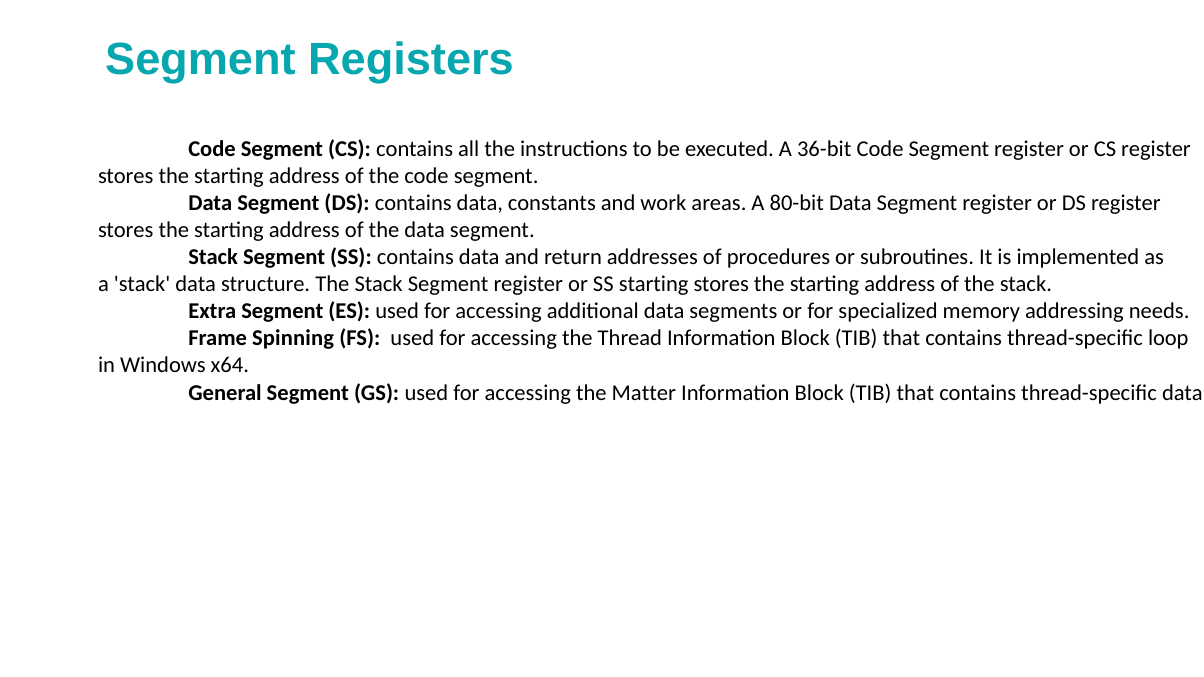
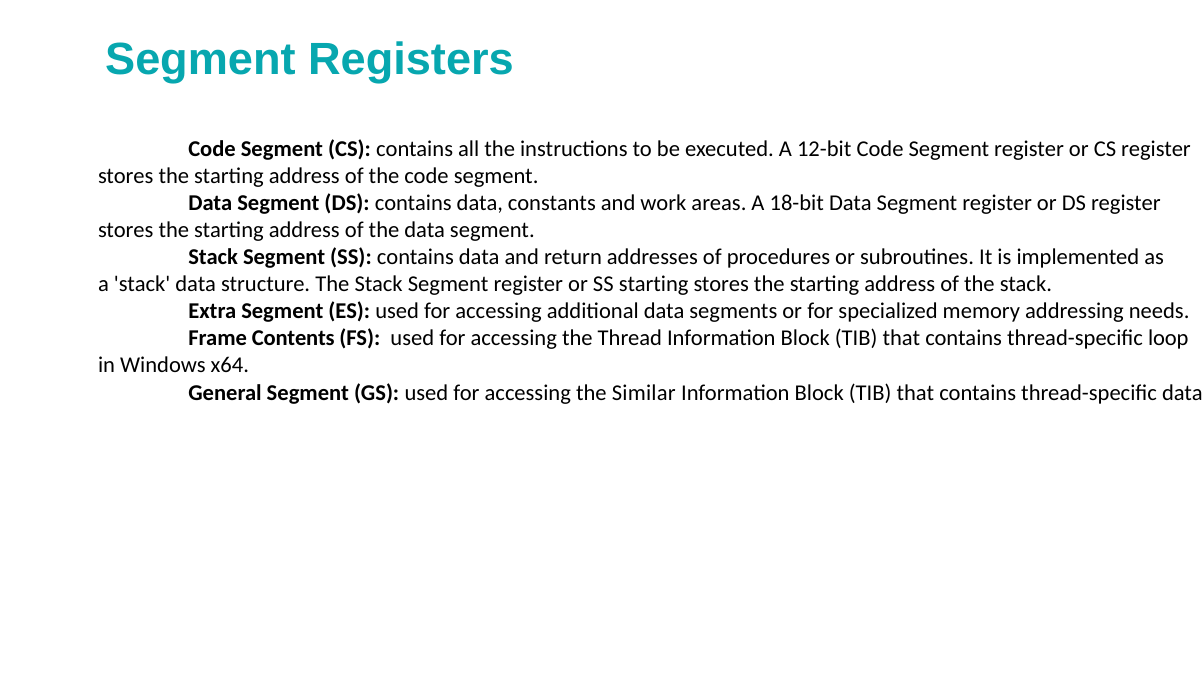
36-bit: 36-bit -> 12-bit (824, 149)
80-bit: 80-bit -> 18-bit (797, 203)
Spinning: Spinning -> Contents (293, 339)
Matter: Matter -> Similar (644, 393)
